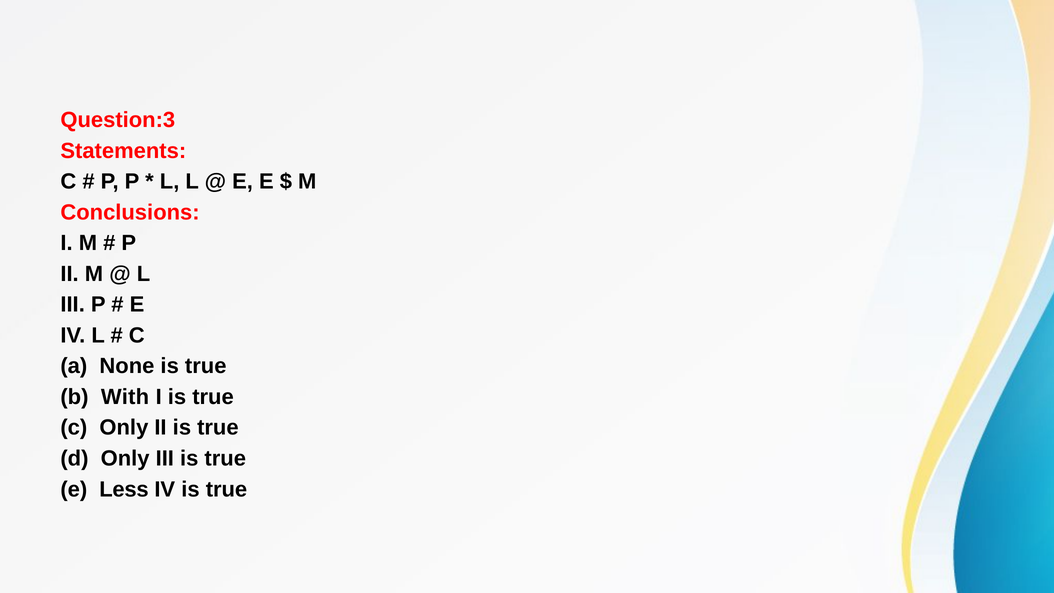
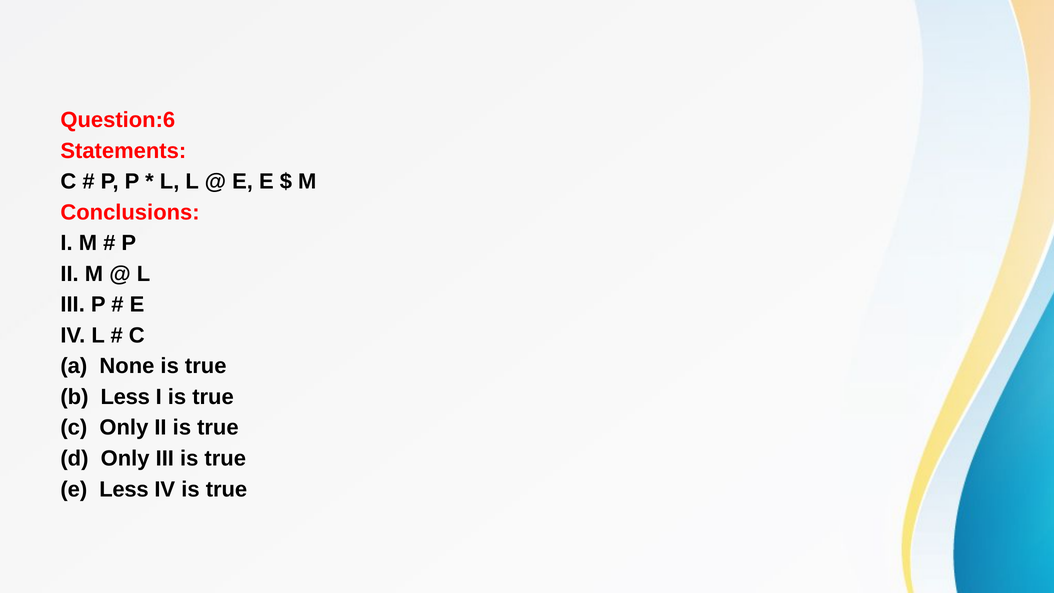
Question:3: Question:3 -> Question:6 (118, 120)
b With: With -> Less (125, 397)
